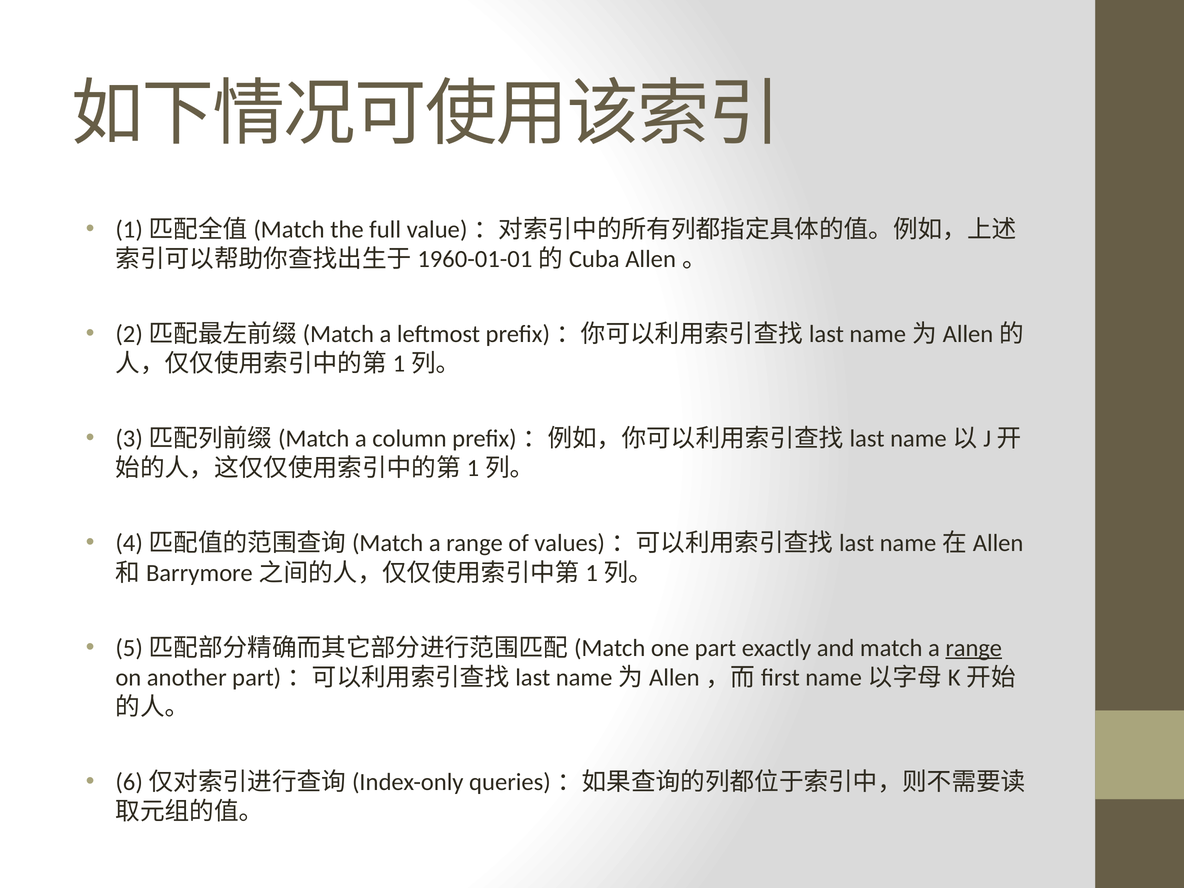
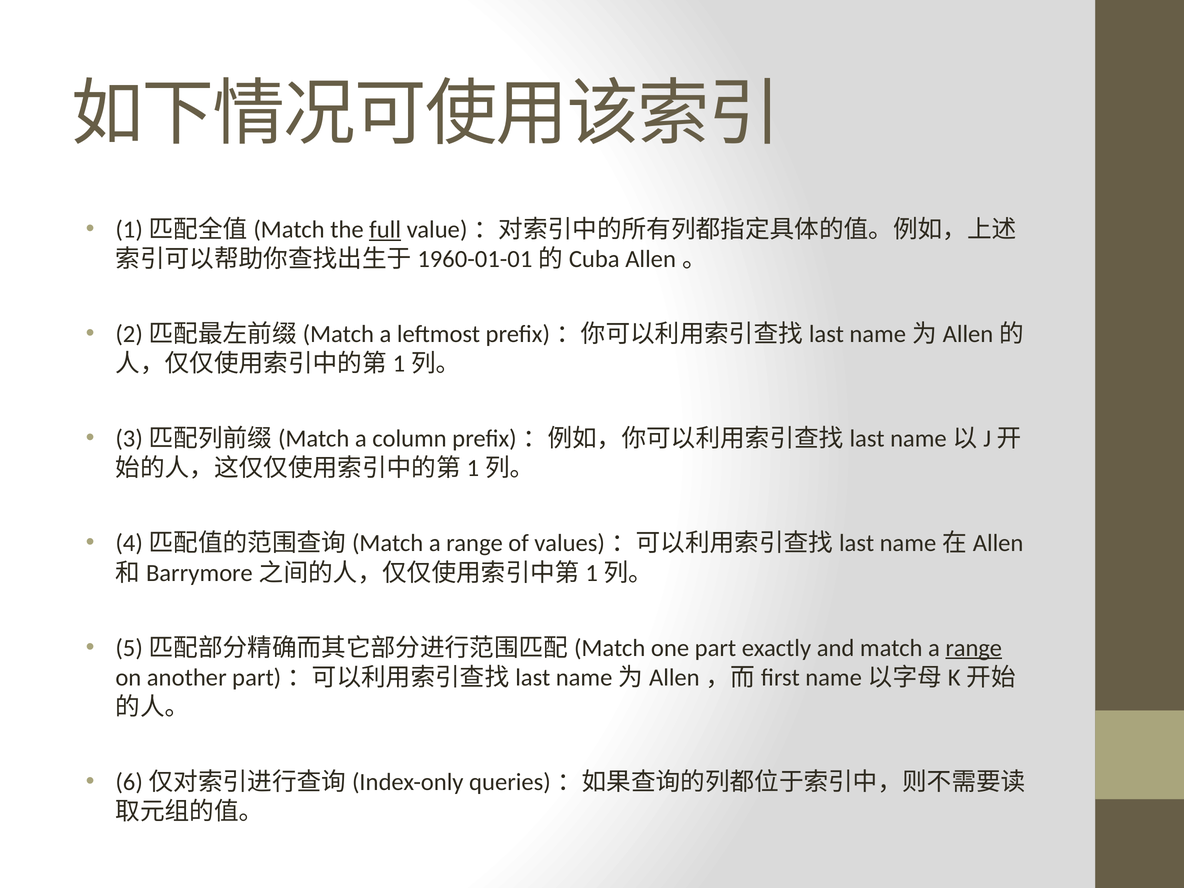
full underline: none -> present (385, 230)
